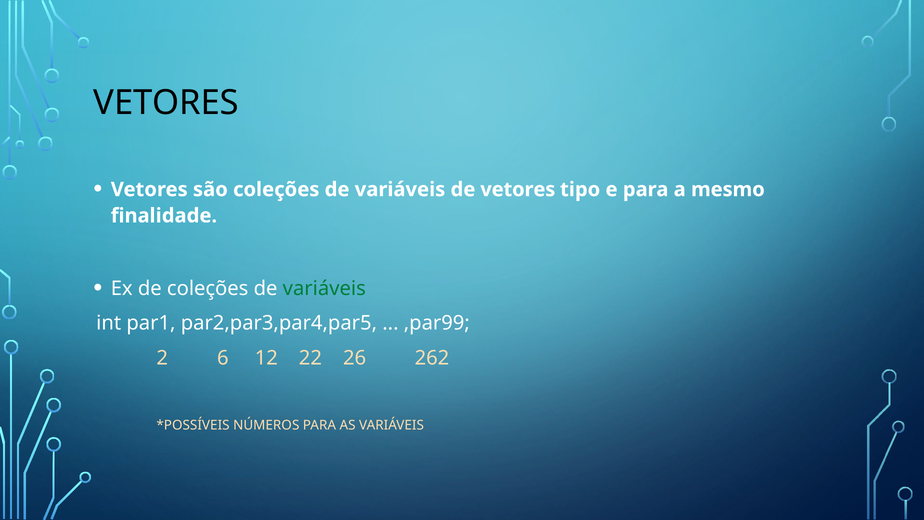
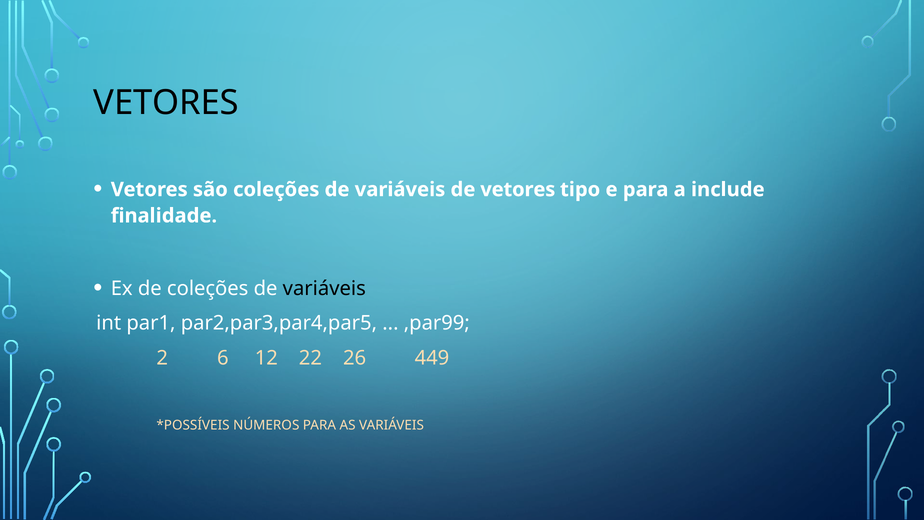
mesmo: mesmo -> include (728, 189)
variáveis colour: green -> black (324, 288)
262: 262 -> 449 (432, 358)
